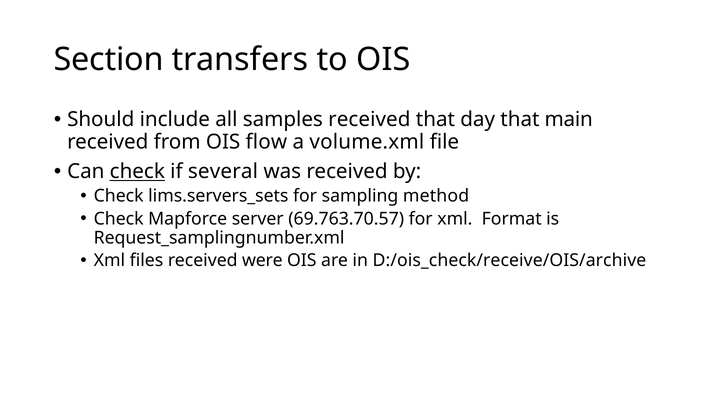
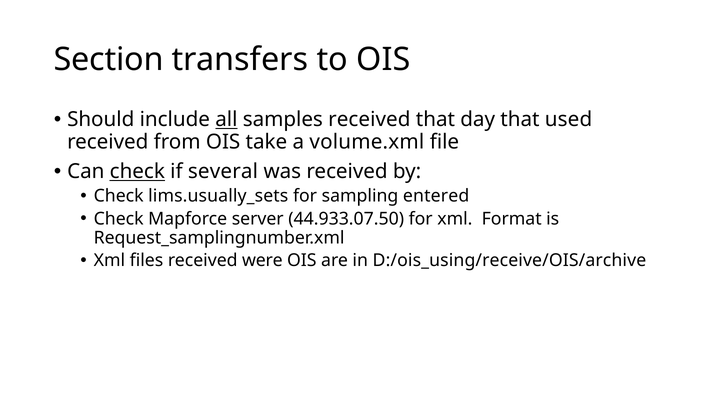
all underline: none -> present (226, 120)
main: main -> used (569, 120)
flow: flow -> take (266, 142)
lims.servers_sets: lims.servers_sets -> lims.usually_sets (218, 196)
method: method -> entered (436, 196)
69.763.70.57: 69.763.70.57 -> 44.933.07.50 (346, 219)
D:/ois_check/receive/OIS/archive: D:/ois_check/receive/OIS/archive -> D:/ois_using/receive/OIS/archive (509, 260)
